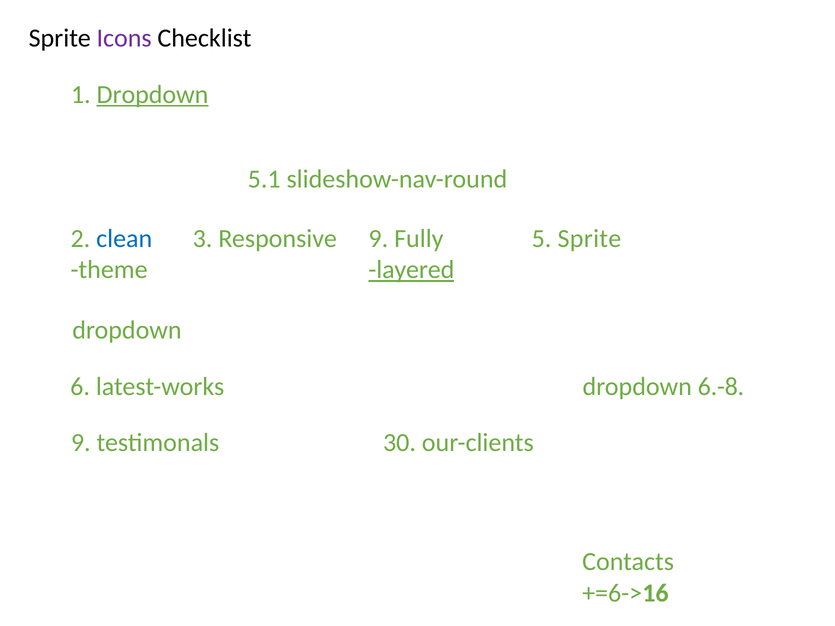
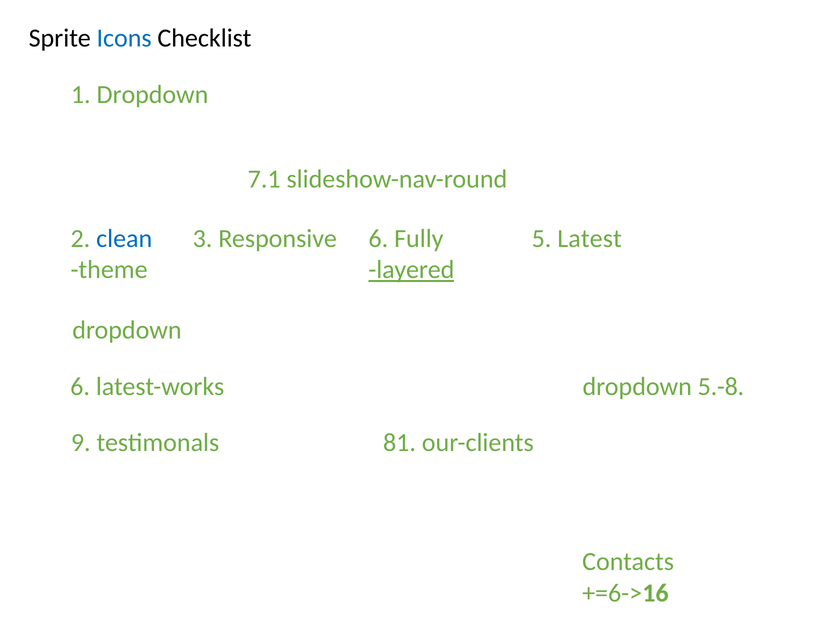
Icons colour: purple -> blue (124, 38)
Dropdown underline: present -> none (152, 95)
5.1: 5.1 -> 7.1 (264, 179)
Responsive 9: 9 -> 6 (378, 239)
5 Sprite: Sprite -> Latest (590, 239)
6.-8: 6.-8 -> 5.-8 (721, 387)
30: 30 -> 81 (400, 443)
